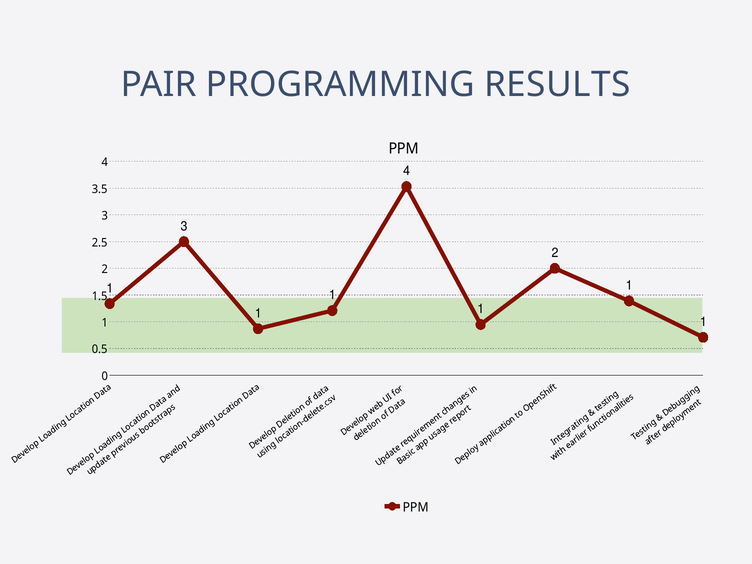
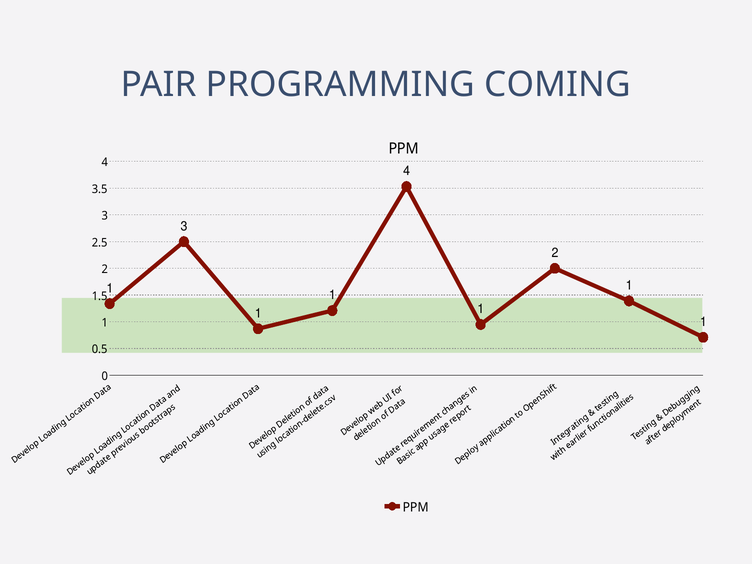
RESULTS: RESULTS -> COMING (557, 85)
